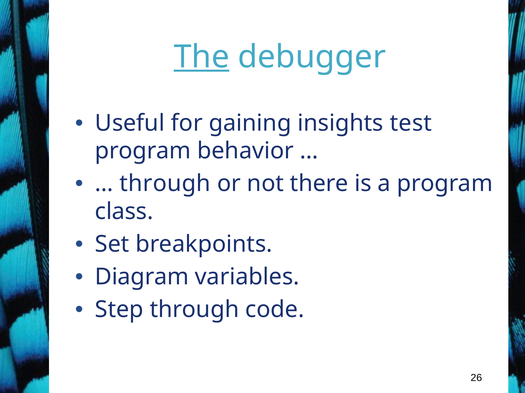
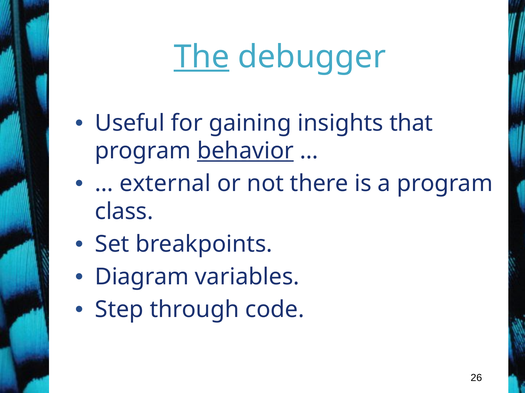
test: test -> that (411, 123)
behavior underline: none -> present (245, 151)
through: through -> external (165, 184)
